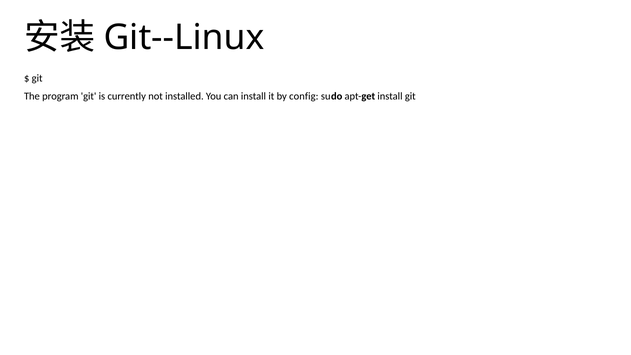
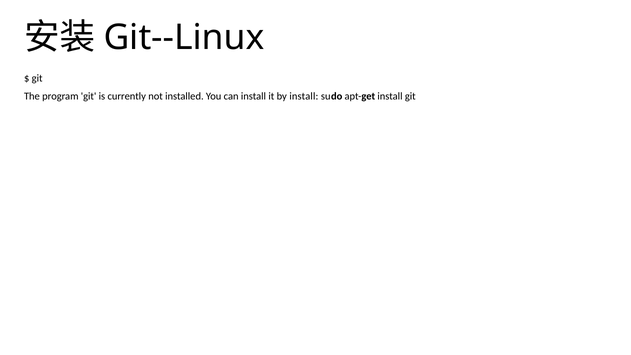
by config: config -> install (304, 96)
